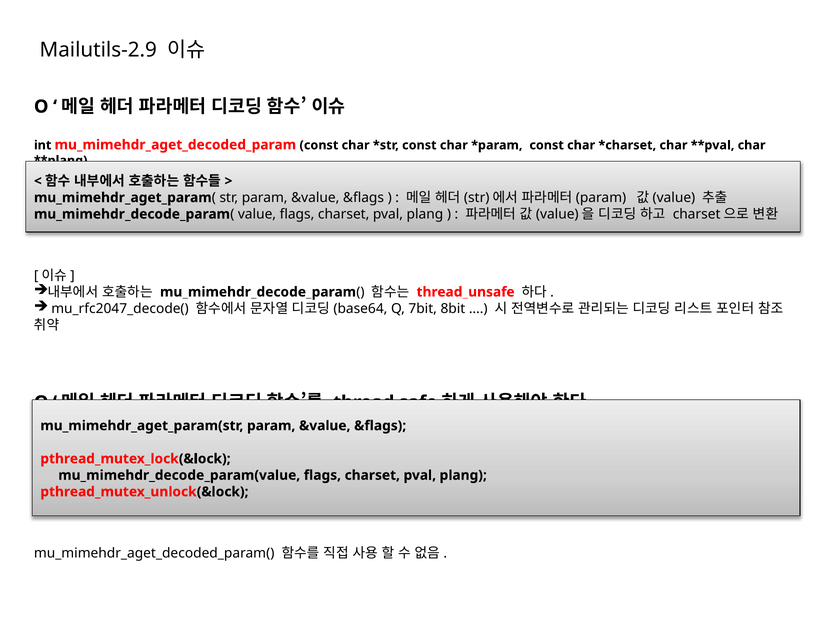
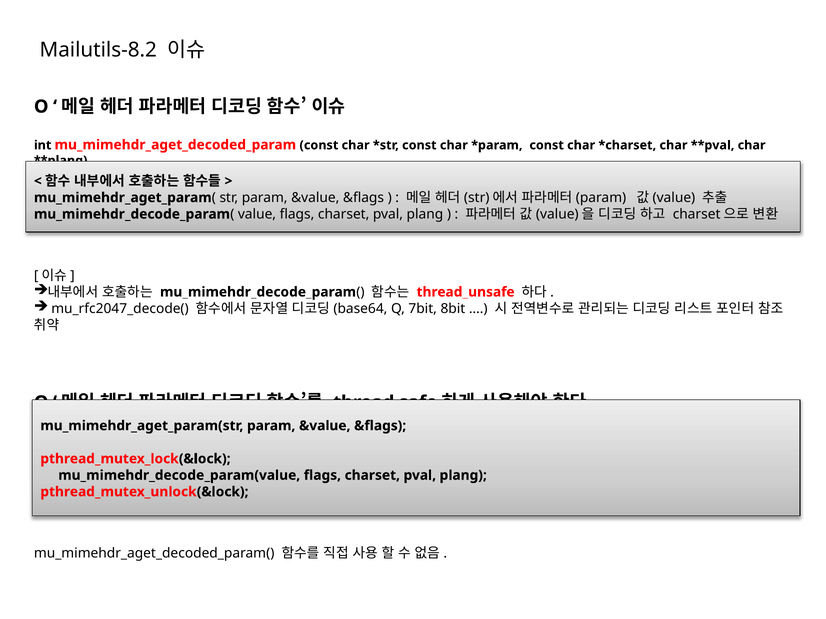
Mailutils-2.9: Mailutils-2.9 -> Mailutils-8.2 (98, 50)
